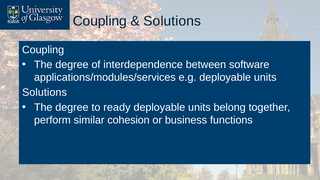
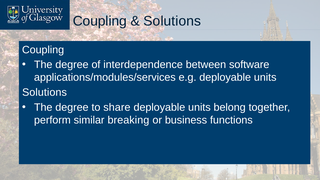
ready: ready -> share (117, 107)
cohesion: cohesion -> breaking (128, 120)
